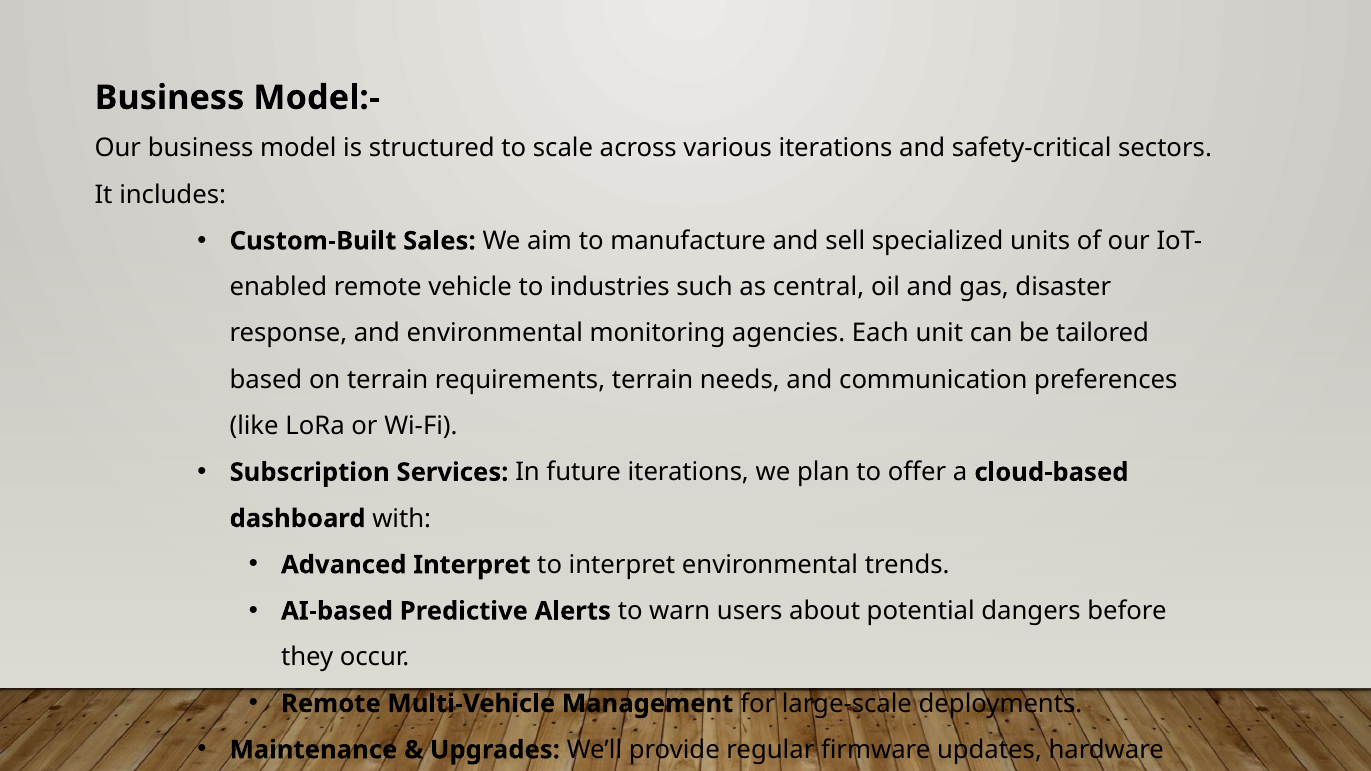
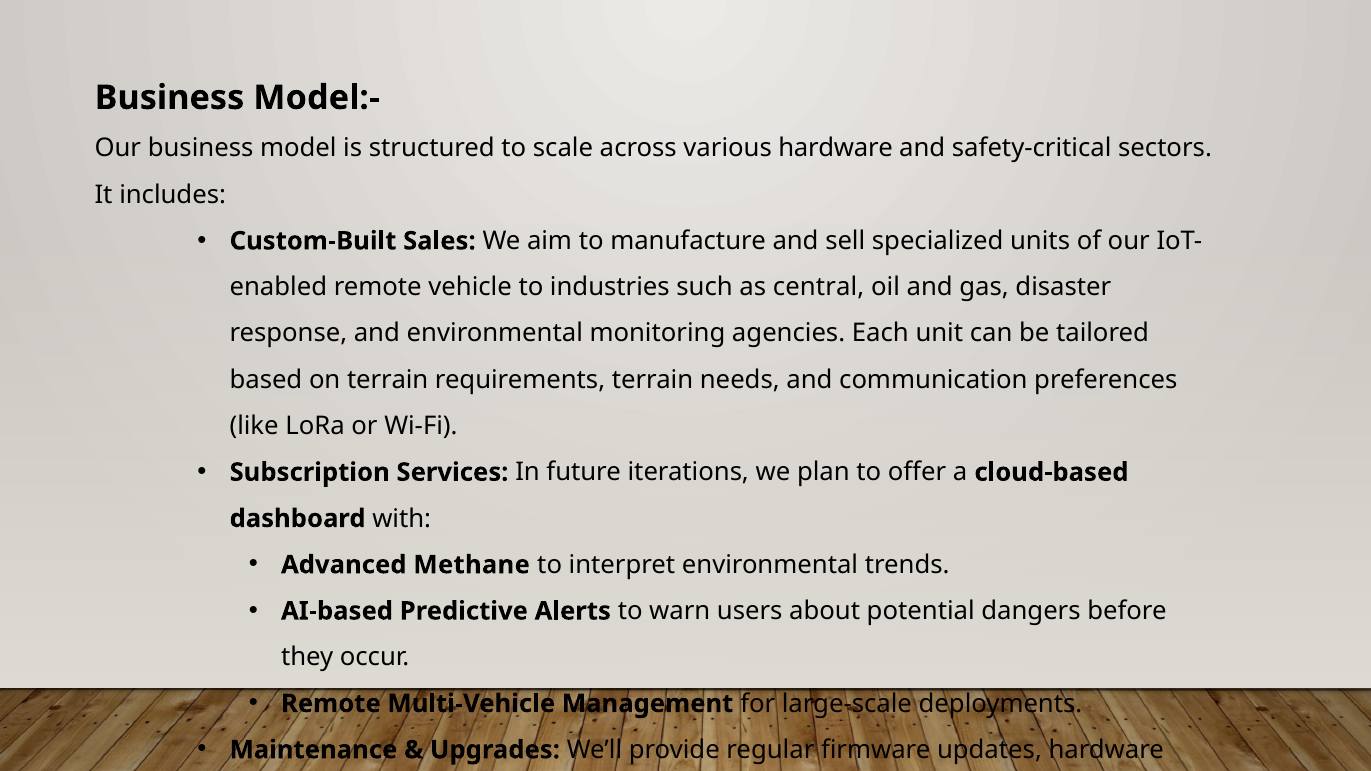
various iterations: iterations -> hardware (836, 149)
Advanced Interpret: Interpret -> Methane (472, 565)
